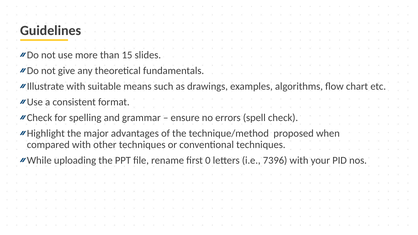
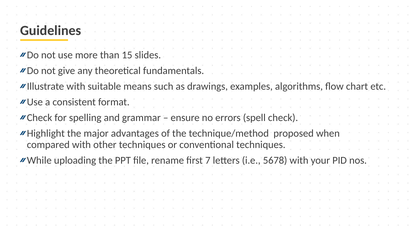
0: 0 -> 7 (208, 160)
7396: 7396 -> 5678 (275, 160)
